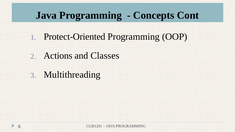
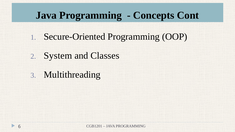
Protect-Oriented: Protect-Oriented -> Secure-Oriented (75, 37)
Actions: Actions -> System (58, 56)
